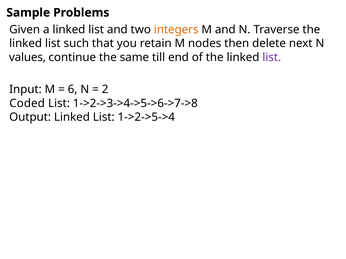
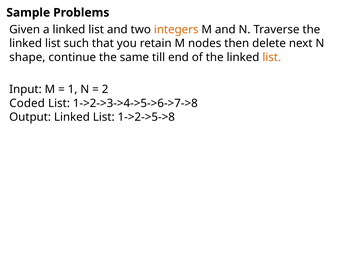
values: values -> shape (27, 57)
list colour: purple -> orange (272, 57)
6: 6 -> 1 (73, 90)
1->2->5->4: 1->2->5->4 -> 1->2->5->8 (146, 117)
